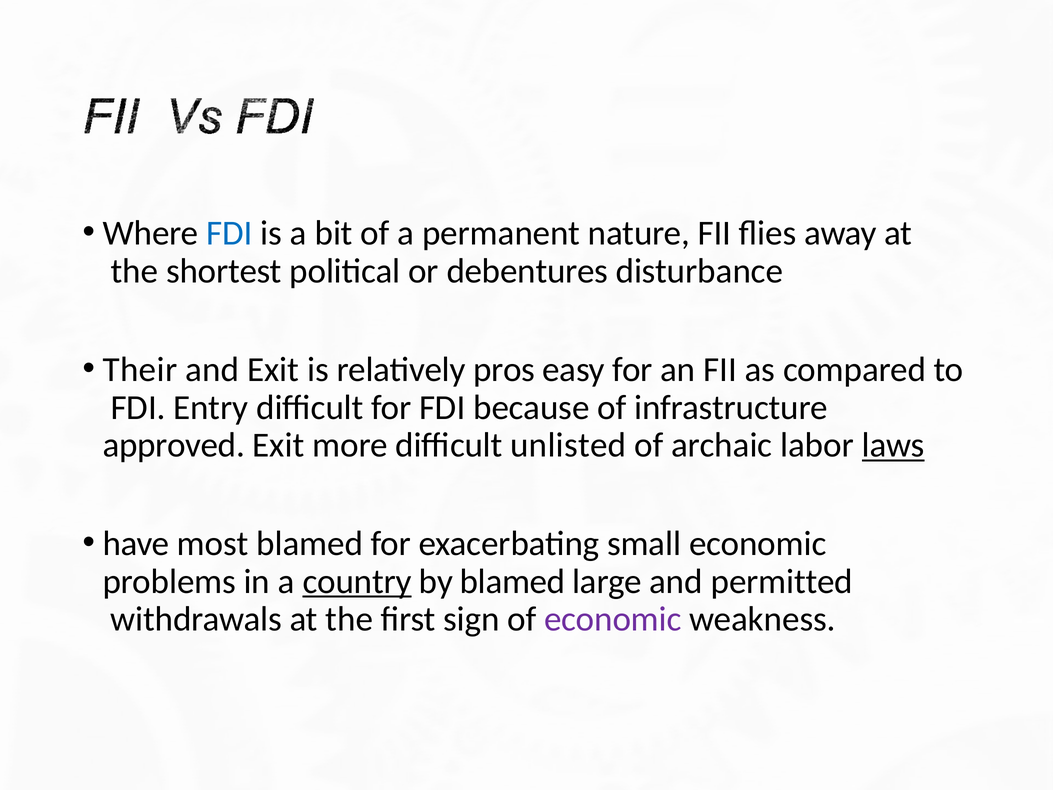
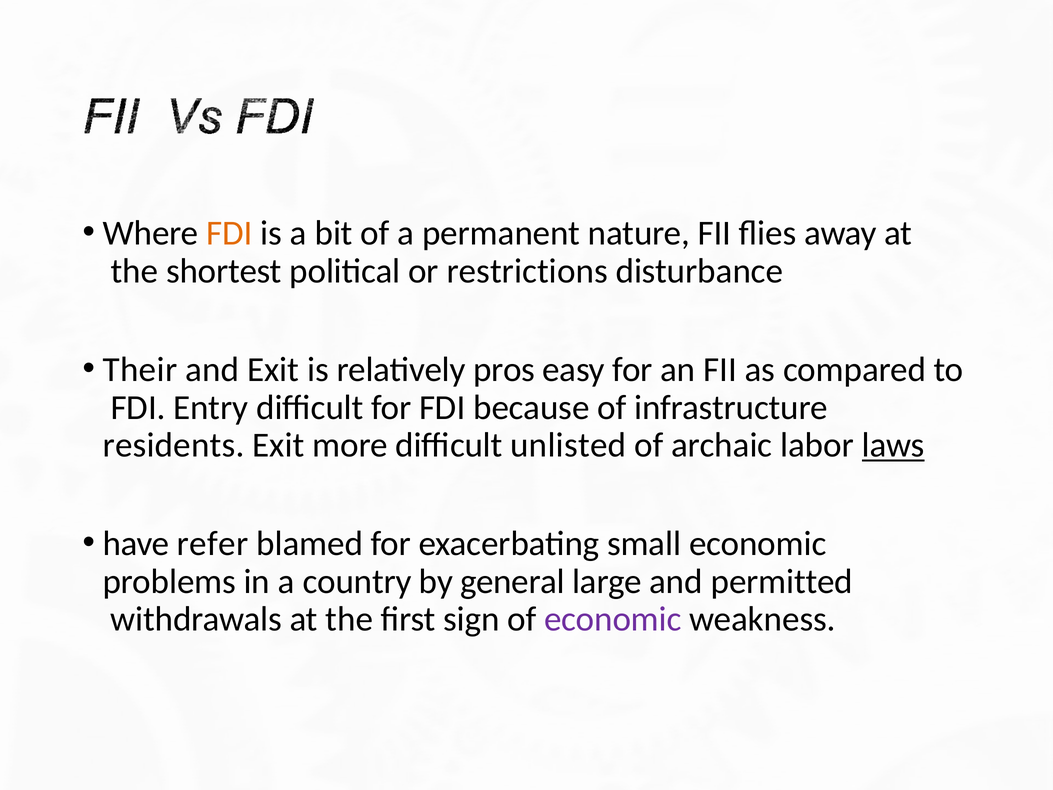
FDI colour: blue -> orange (229, 233)
debentures: debentures -> restrictions (527, 271)
approved: approved -> residents (174, 445)
most: most -> refer (213, 543)
country underline: present -> none (357, 581)
by blamed: blamed -> general (513, 581)
